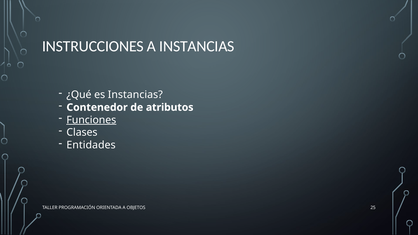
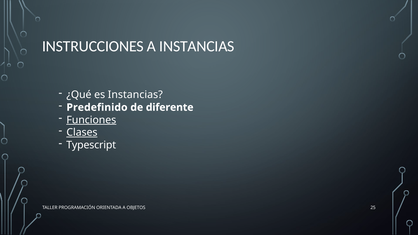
Contenedor: Contenedor -> Predefinido (97, 107)
atributos: atributos -> diferente (170, 107)
Clases underline: none -> present (82, 133)
Entidades: Entidades -> Typescript (91, 145)
